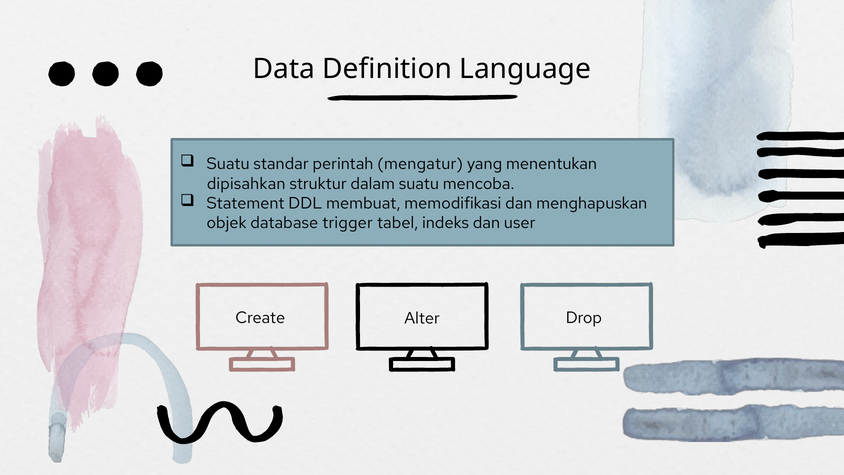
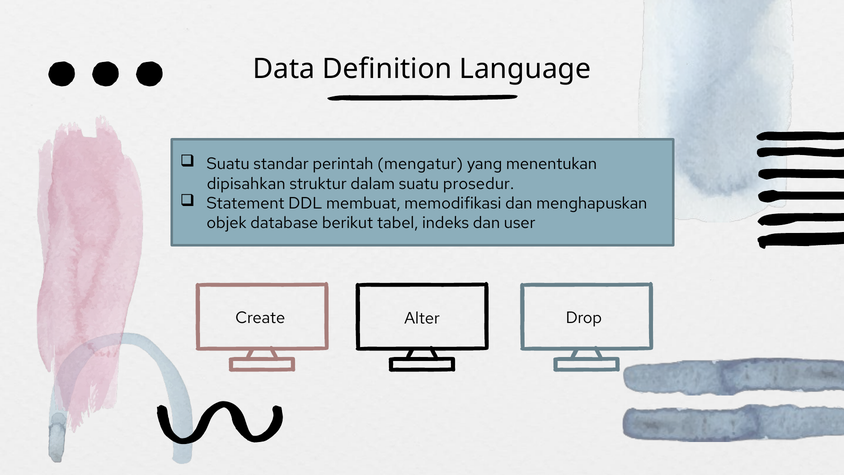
mencoba: mencoba -> prosedur (479, 184)
trigger: trigger -> berikut (348, 223)
